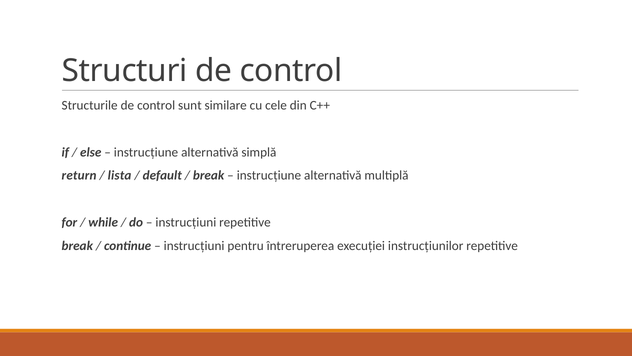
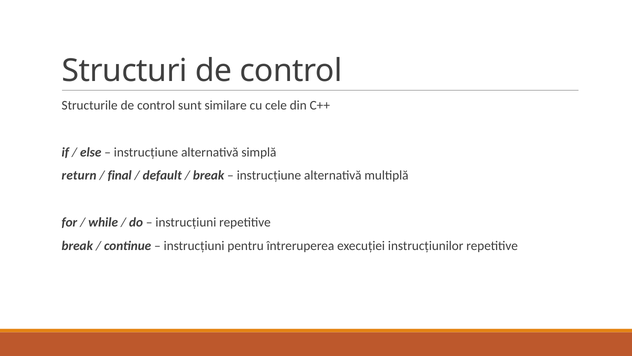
lista: lista -> final (120, 175)
